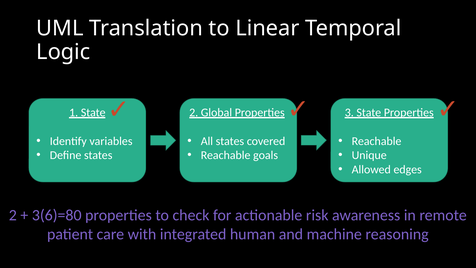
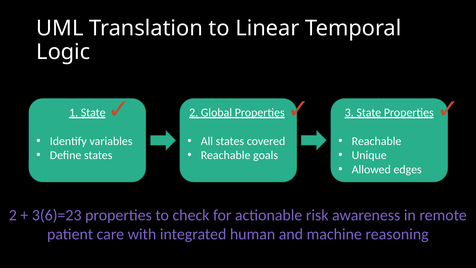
3(6)=80: 3(6)=80 -> 3(6)=23 (57, 215)
